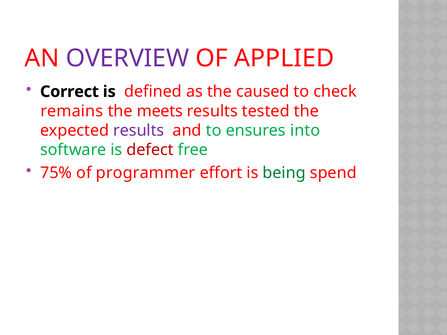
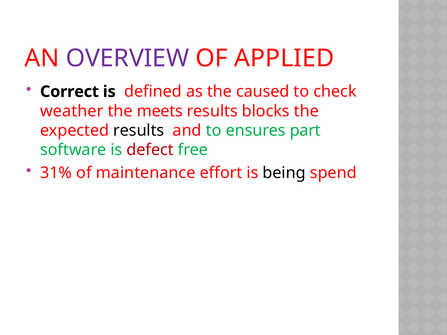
remains: remains -> weather (72, 111)
tested: tested -> blocks (266, 111)
results colour: purple -> black (139, 131)
into: into -> part (305, 131)
75%: 75% -> 31% (56, 173)
programmer: programmer -> maintenance (146, 173)
being colour: green -> black (284, 173)
